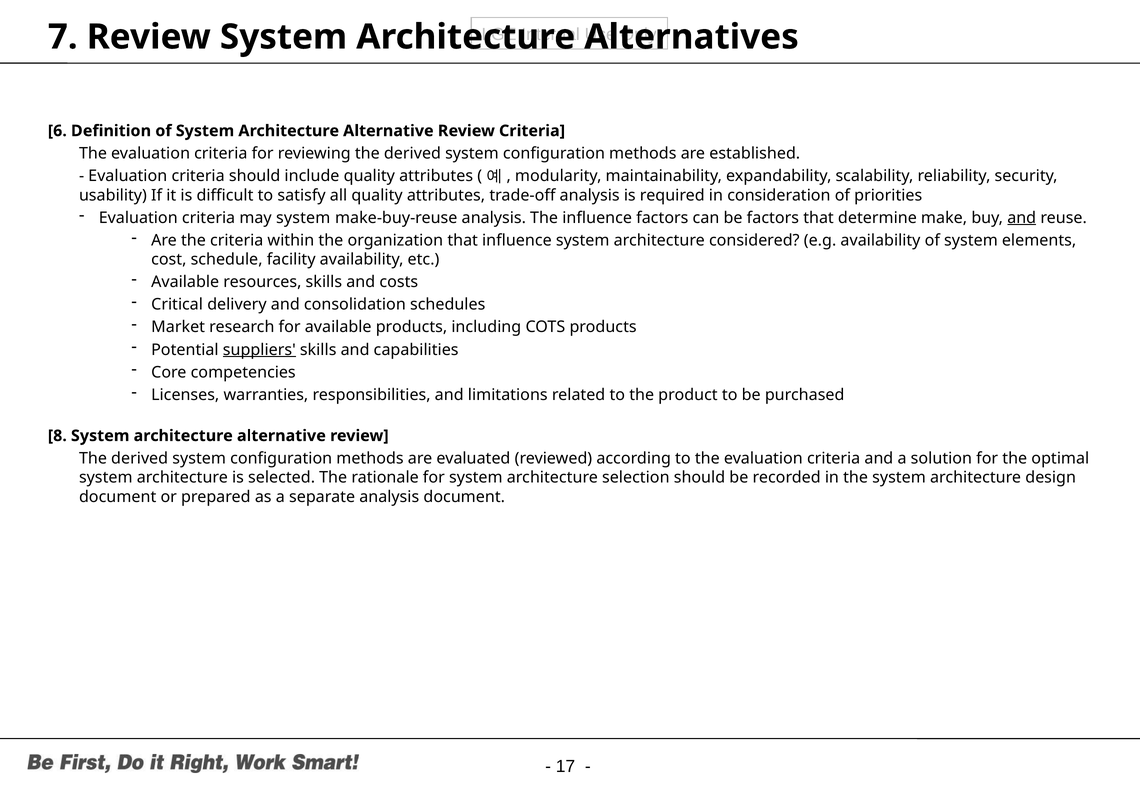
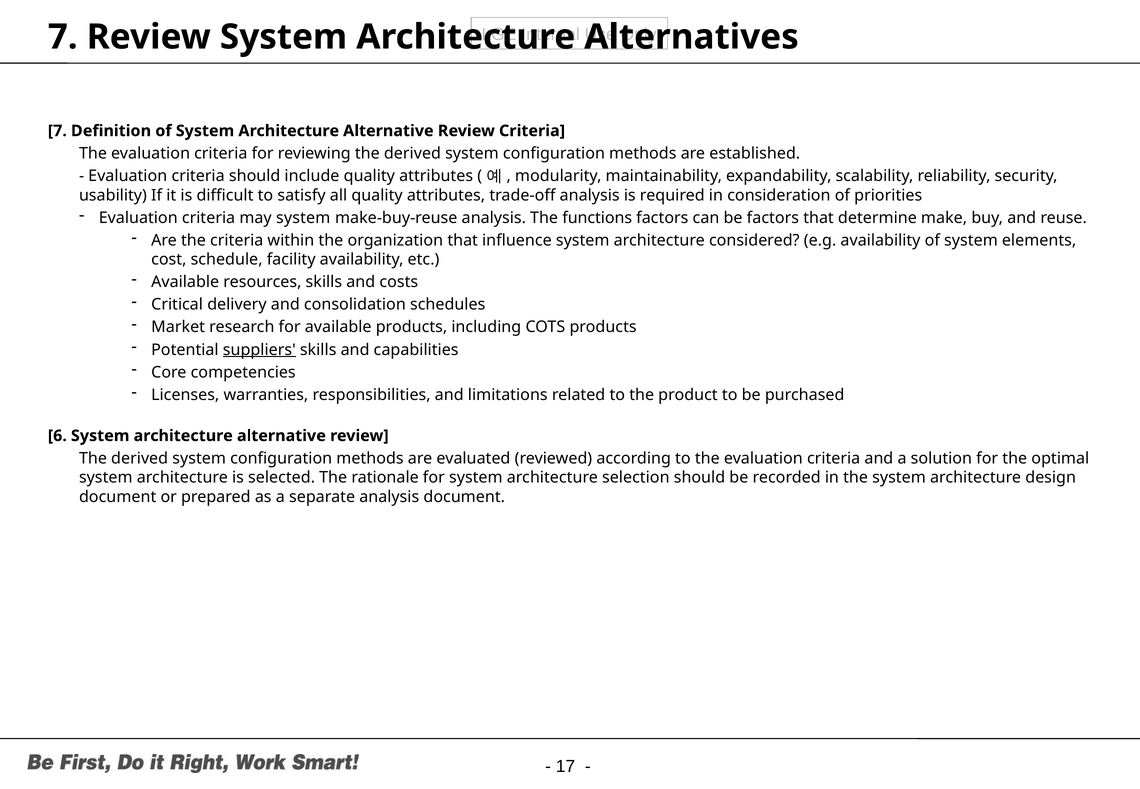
6: 6 -> 7 (57, 131)
The influence: influence -> functions (597, 218)
and underline: present -> none (1022, 218)
8: 8 -> 6 (57, 436)
